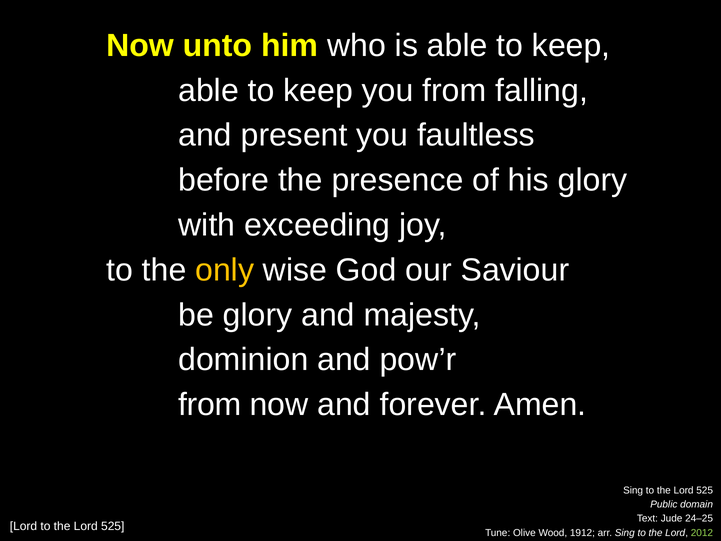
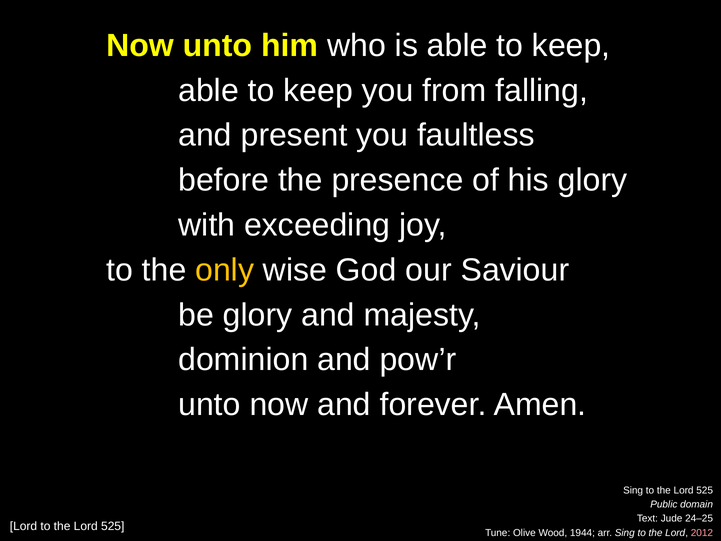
from: from -> unto (210, 405)
1912: 1912 -> 1944 (582, 532)
2012 colour: light green -> pink (702, 532)
